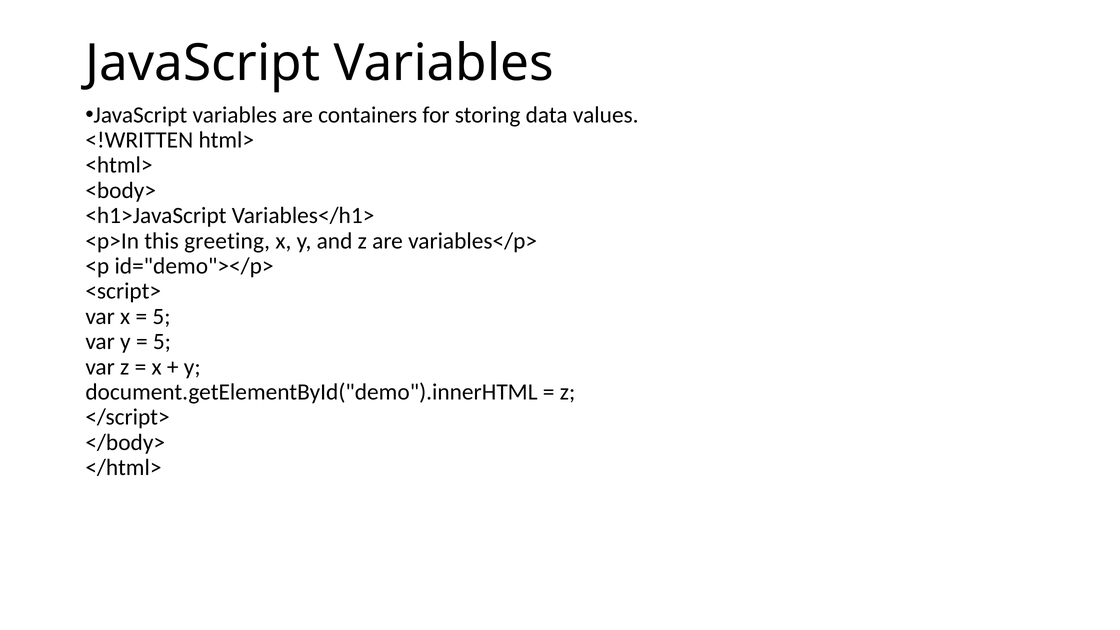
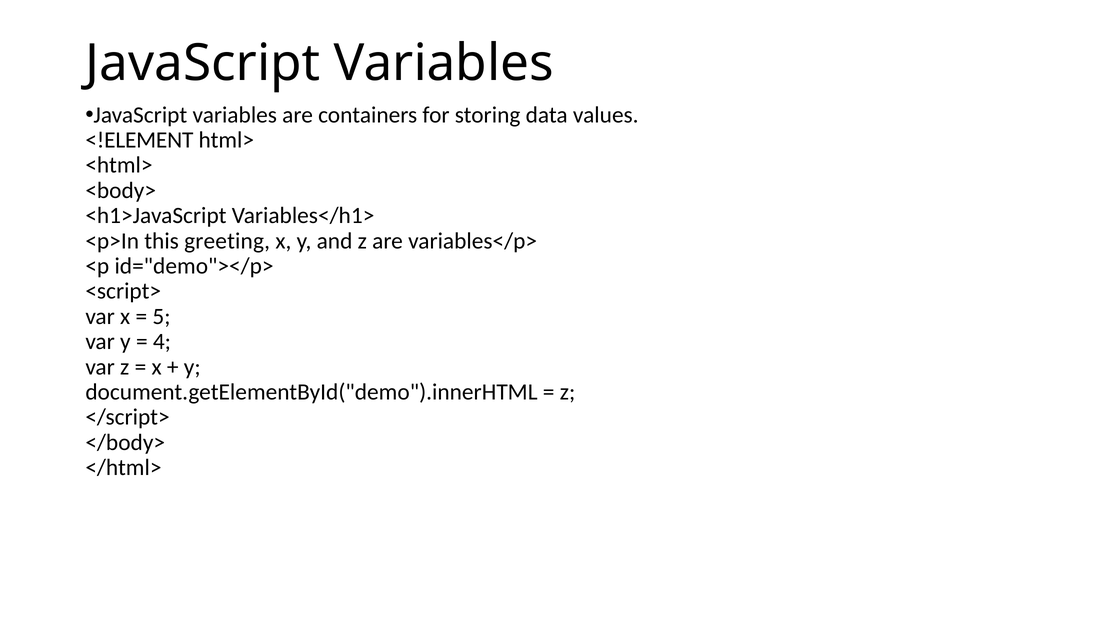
<!WRITTEN: <!WRITTEN -> <!ELEMENT (139, 140)
5: 5 -> 4 (162, 342)
